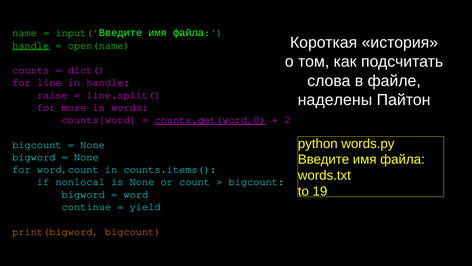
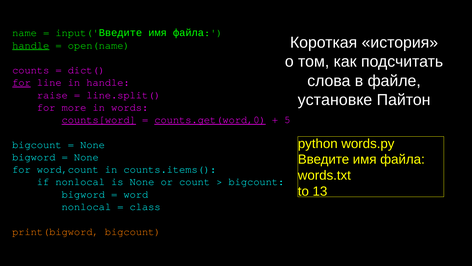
for underline: none -> present (21, 82)
наделены: наделены -> установке (335, 100)
counts[word underline: none -> present (99, 120)
2: 2 -> 5 (287, 120)
19: 19 -> 13 (320, 191)
continue: continue -> nonlocal (86, 206)
yield: yield -> class (145, 206)
